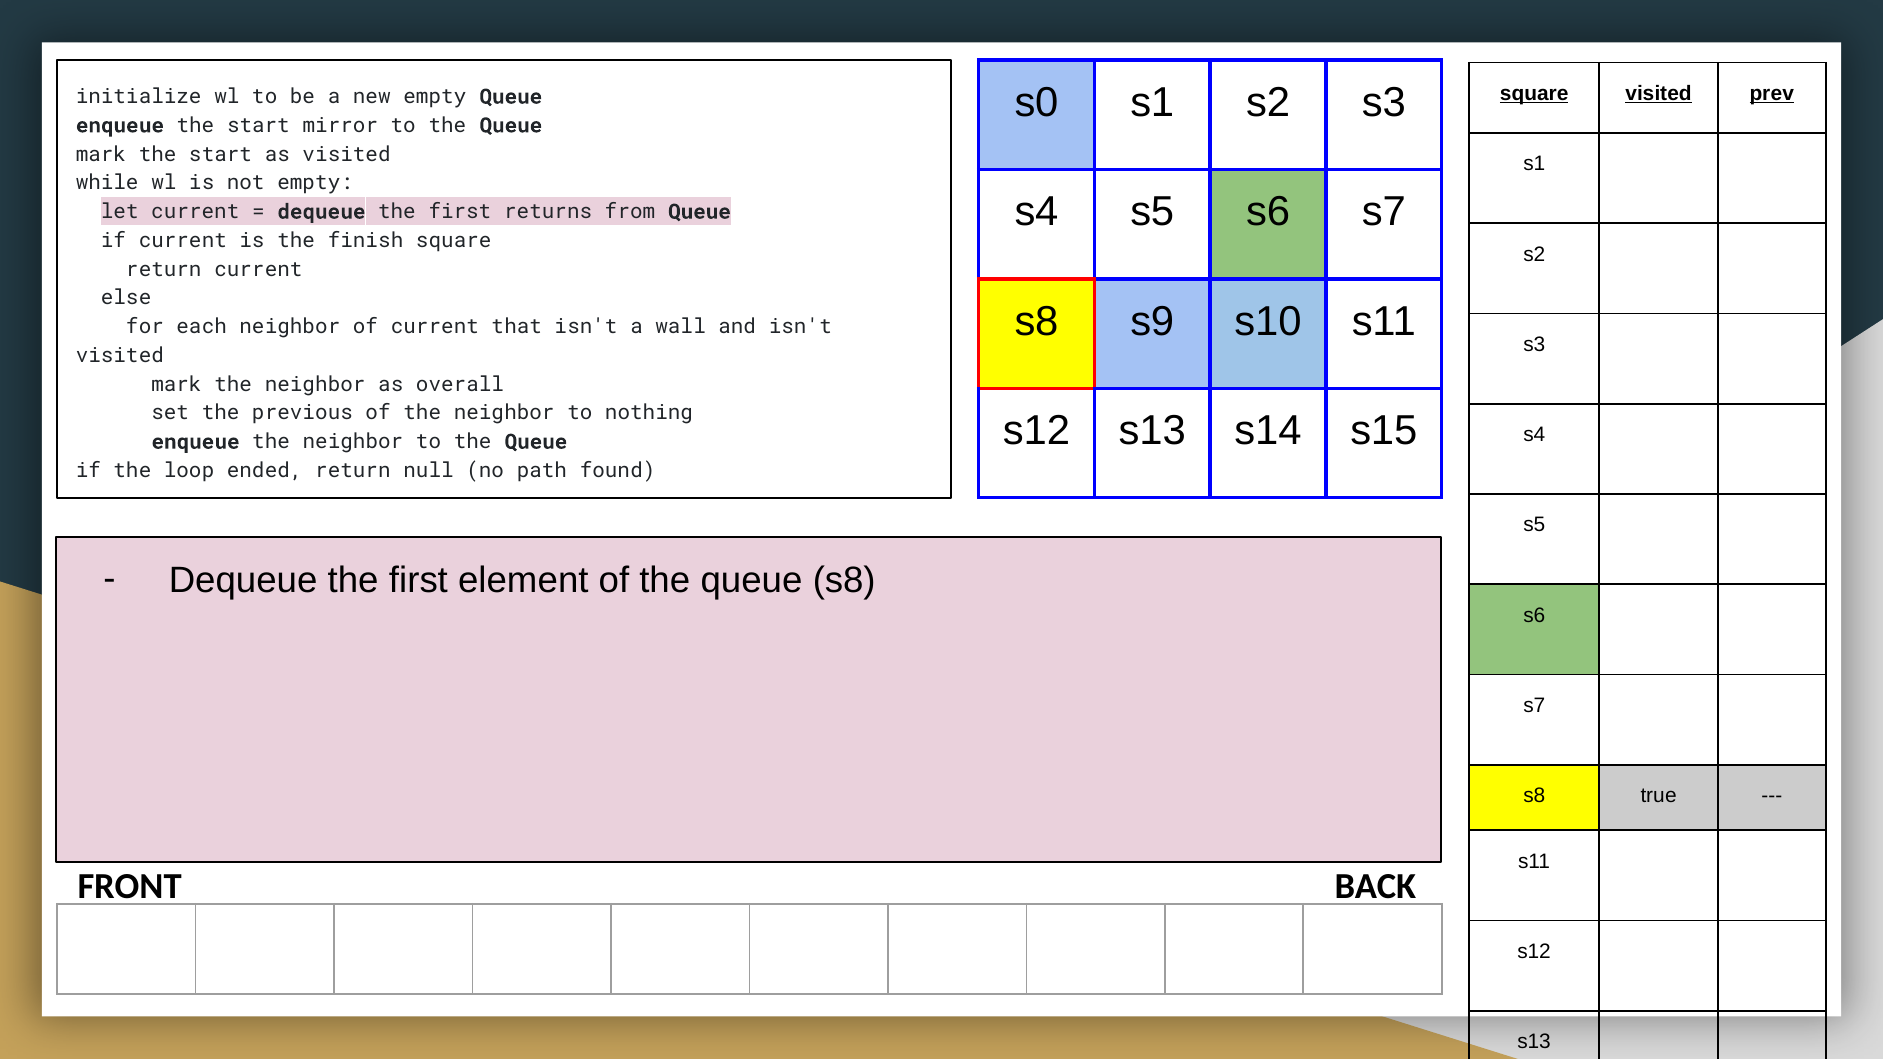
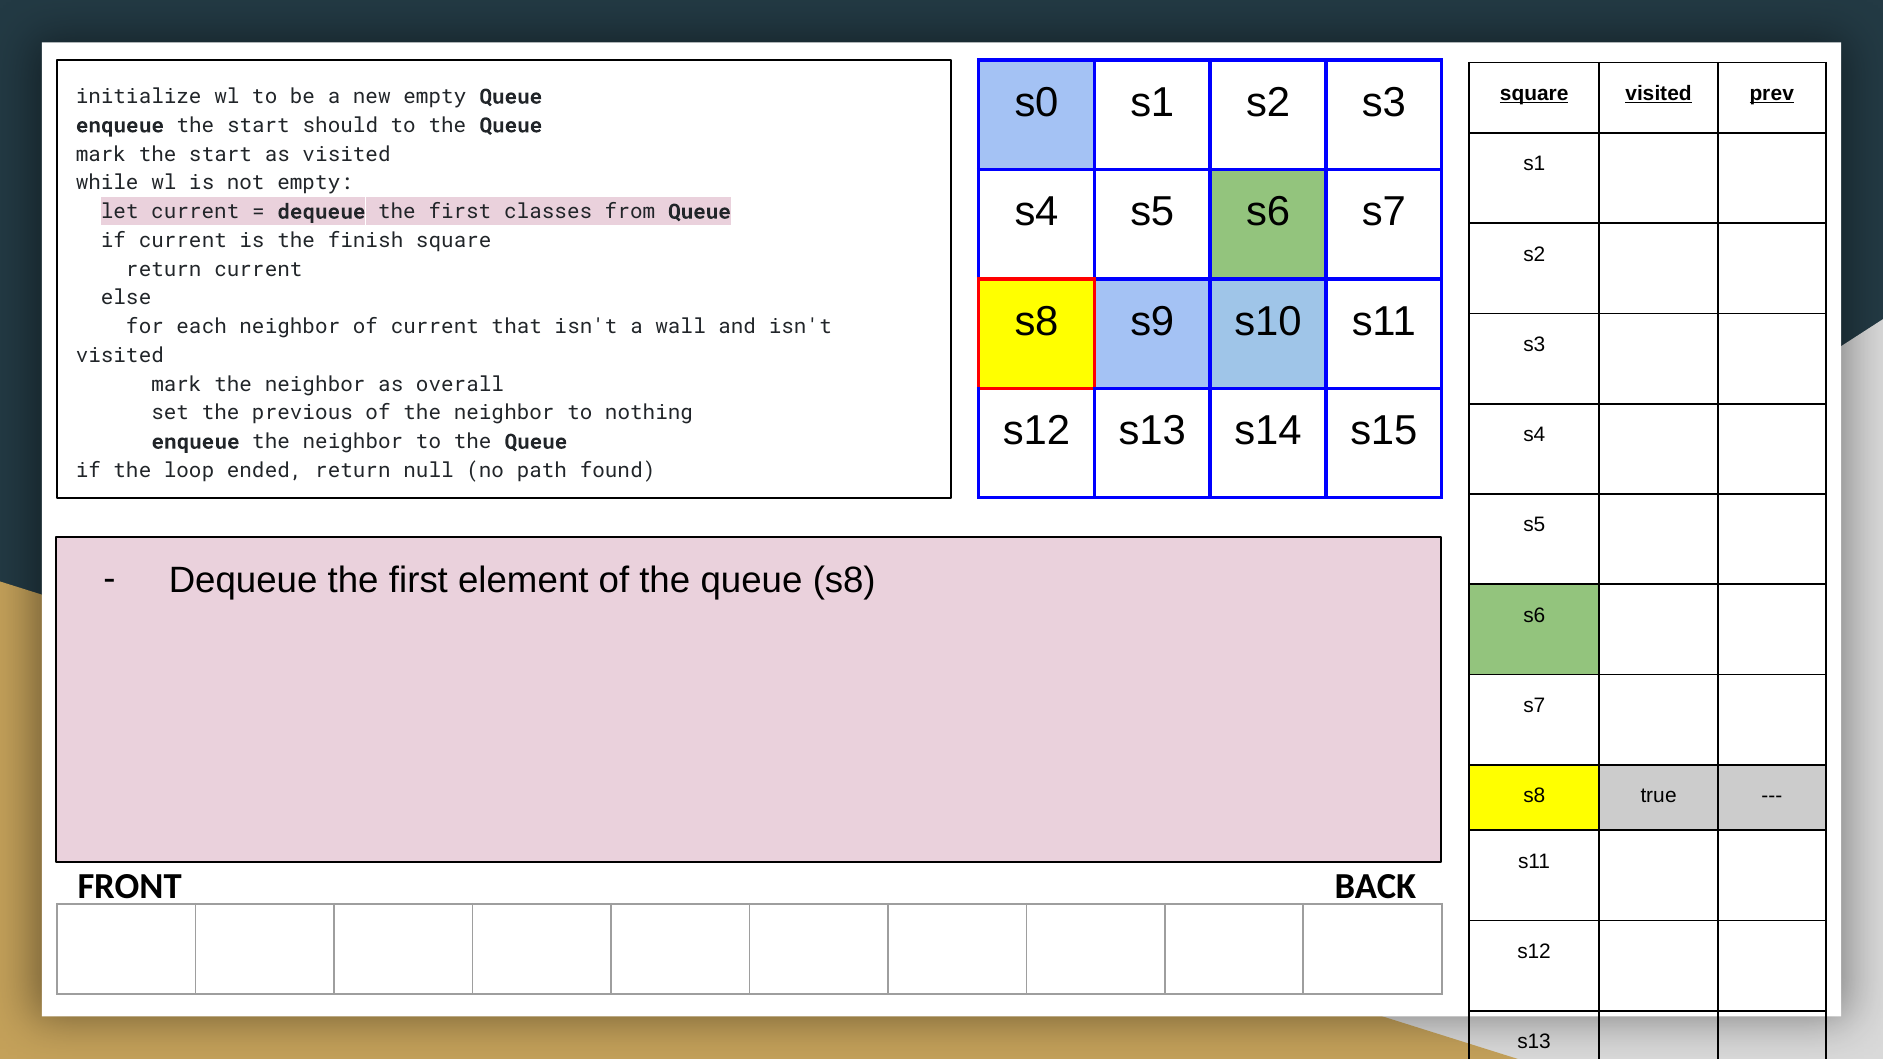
mirror: mirror -> should (340, 126)
returns: returns -> classes (548, 212)
